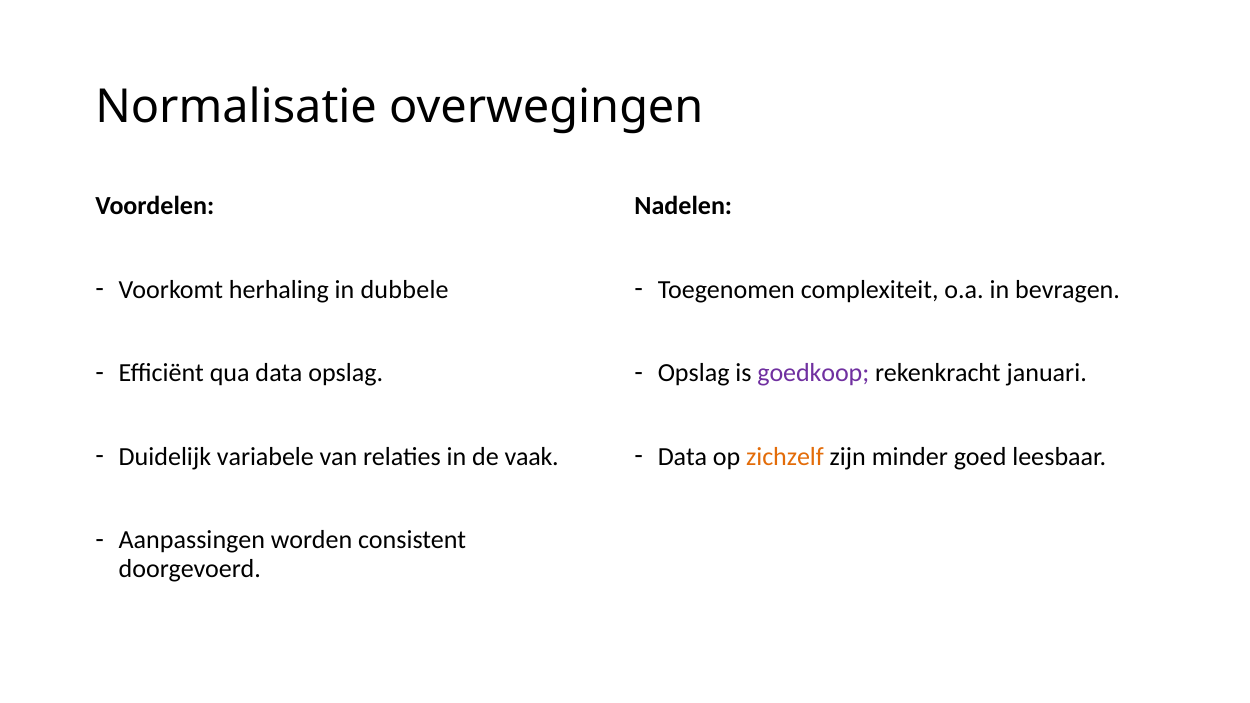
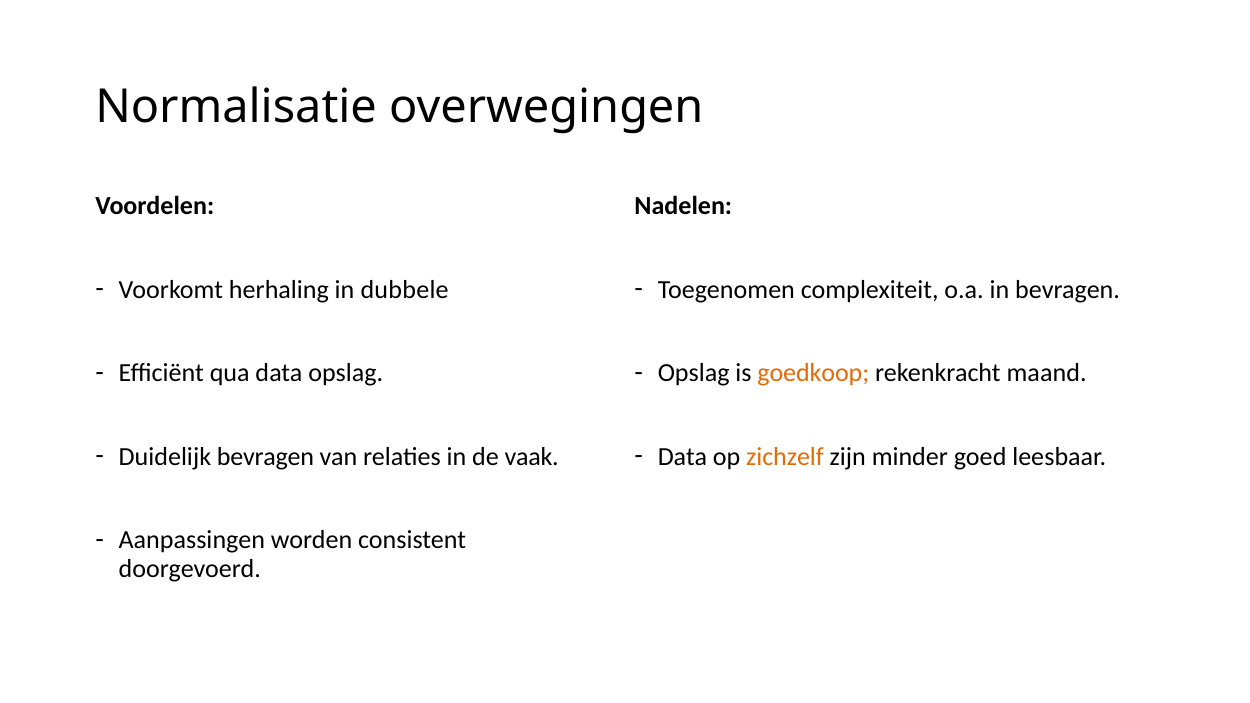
goedkoop colour: purple -> orange (813, 373)
januari: januari -> maand (1047, 373)
Duidelijk variabele: variabele -> bevragen (265, 457)
